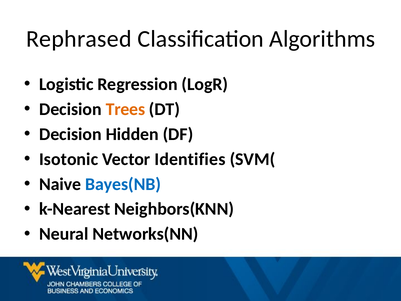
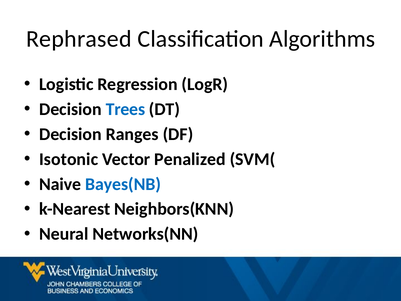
Trees colour: orange -> blue (125, 109)
Hidden: Hidden -> Ranges (132, 134)
Identifies: Identifies -> Penalized (190, 159)
